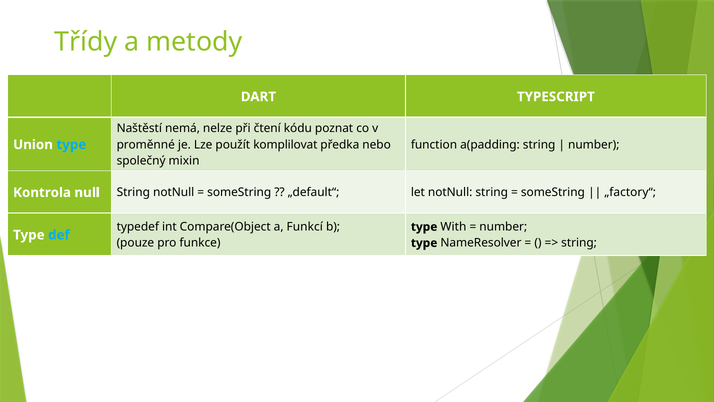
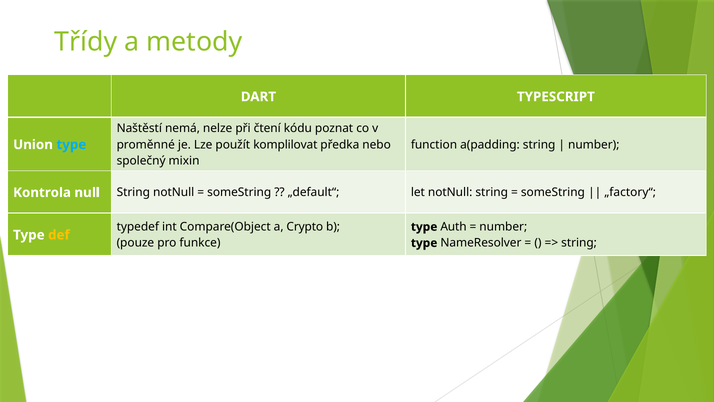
Funkcí: Funkcí -> Crypto (305, 227)
With: With -> Auth (453, 227)
def colour: light blue -> yellow (59, 235)
